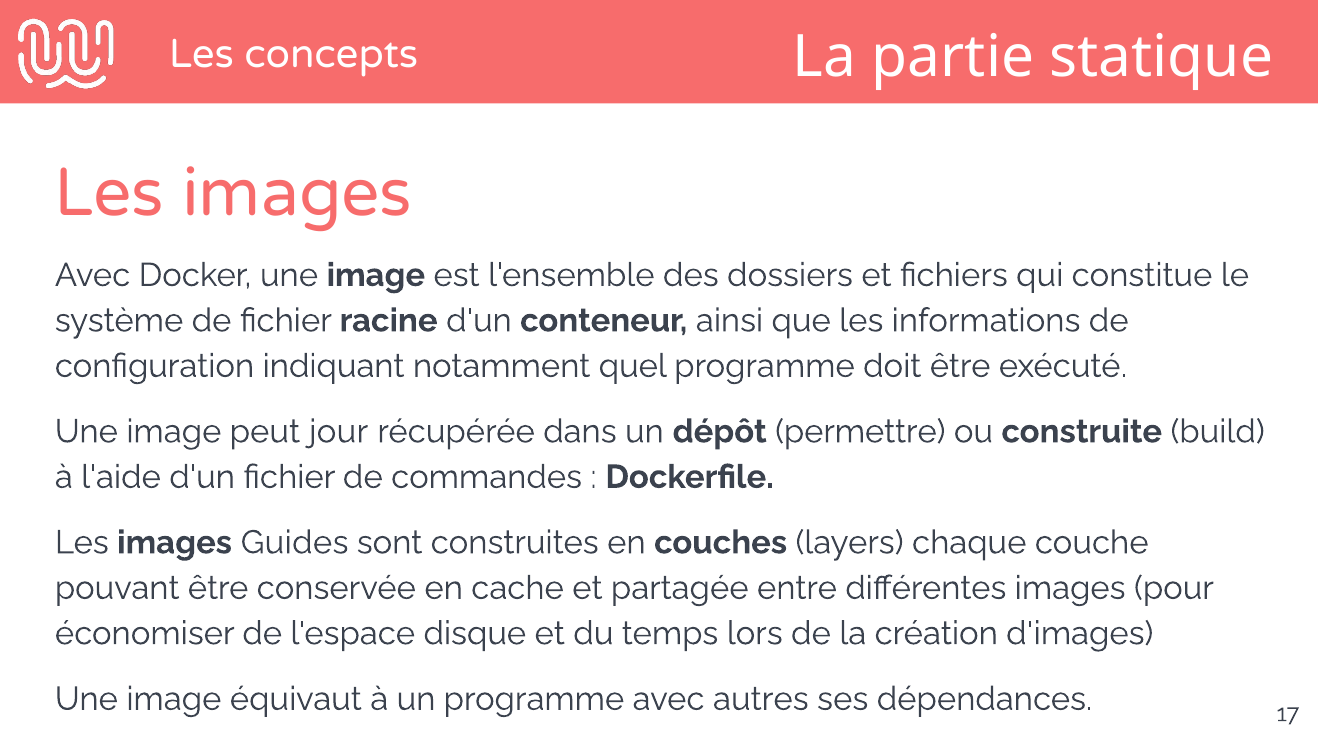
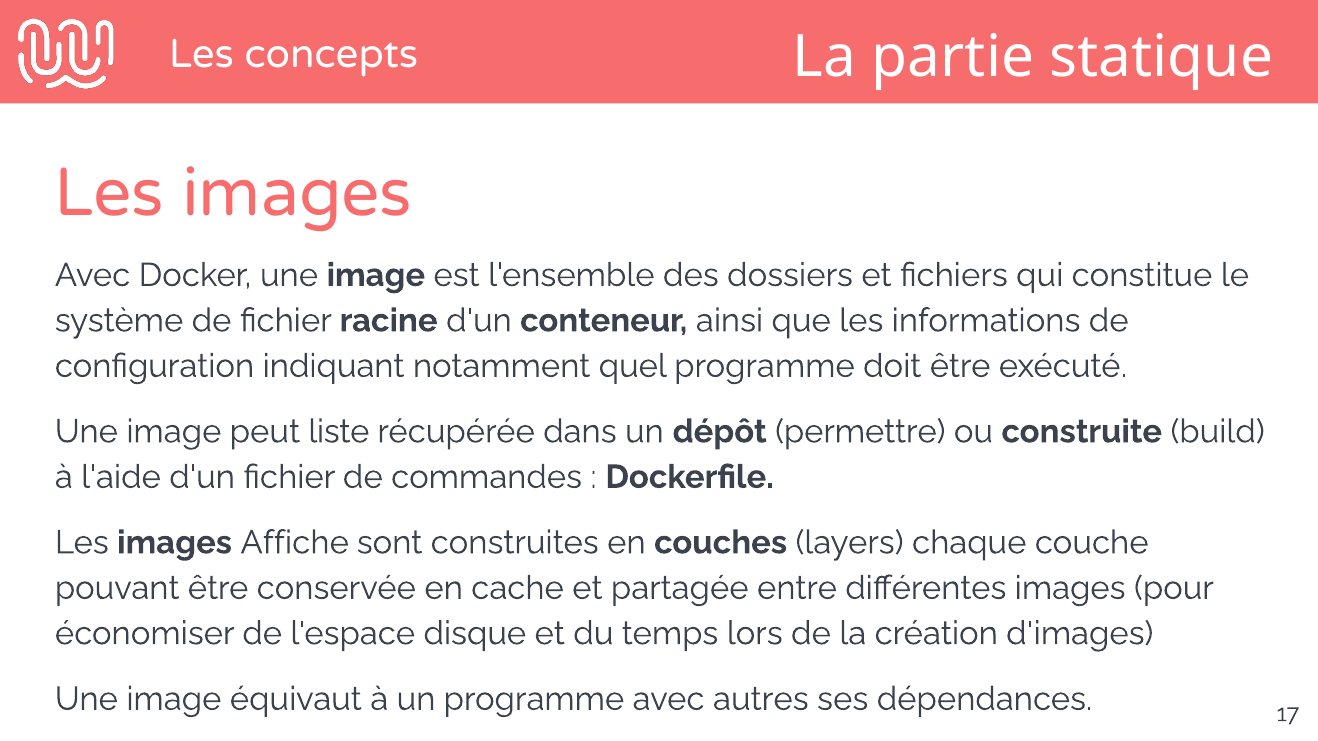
jour: jour -> liste (339, 432)
Guides: Guides -> Affiche (295, 543)
